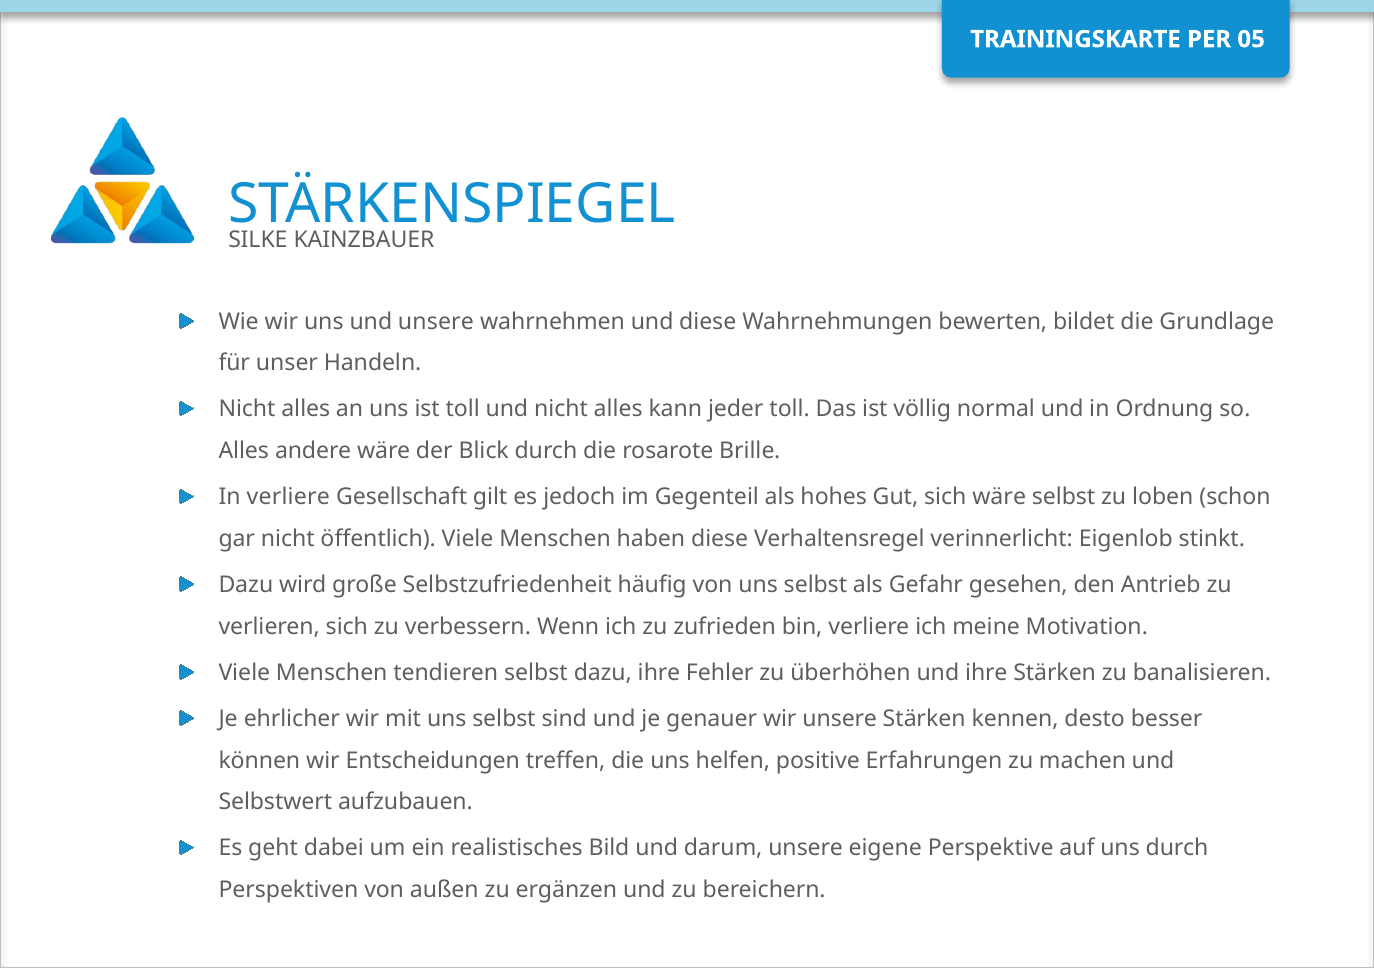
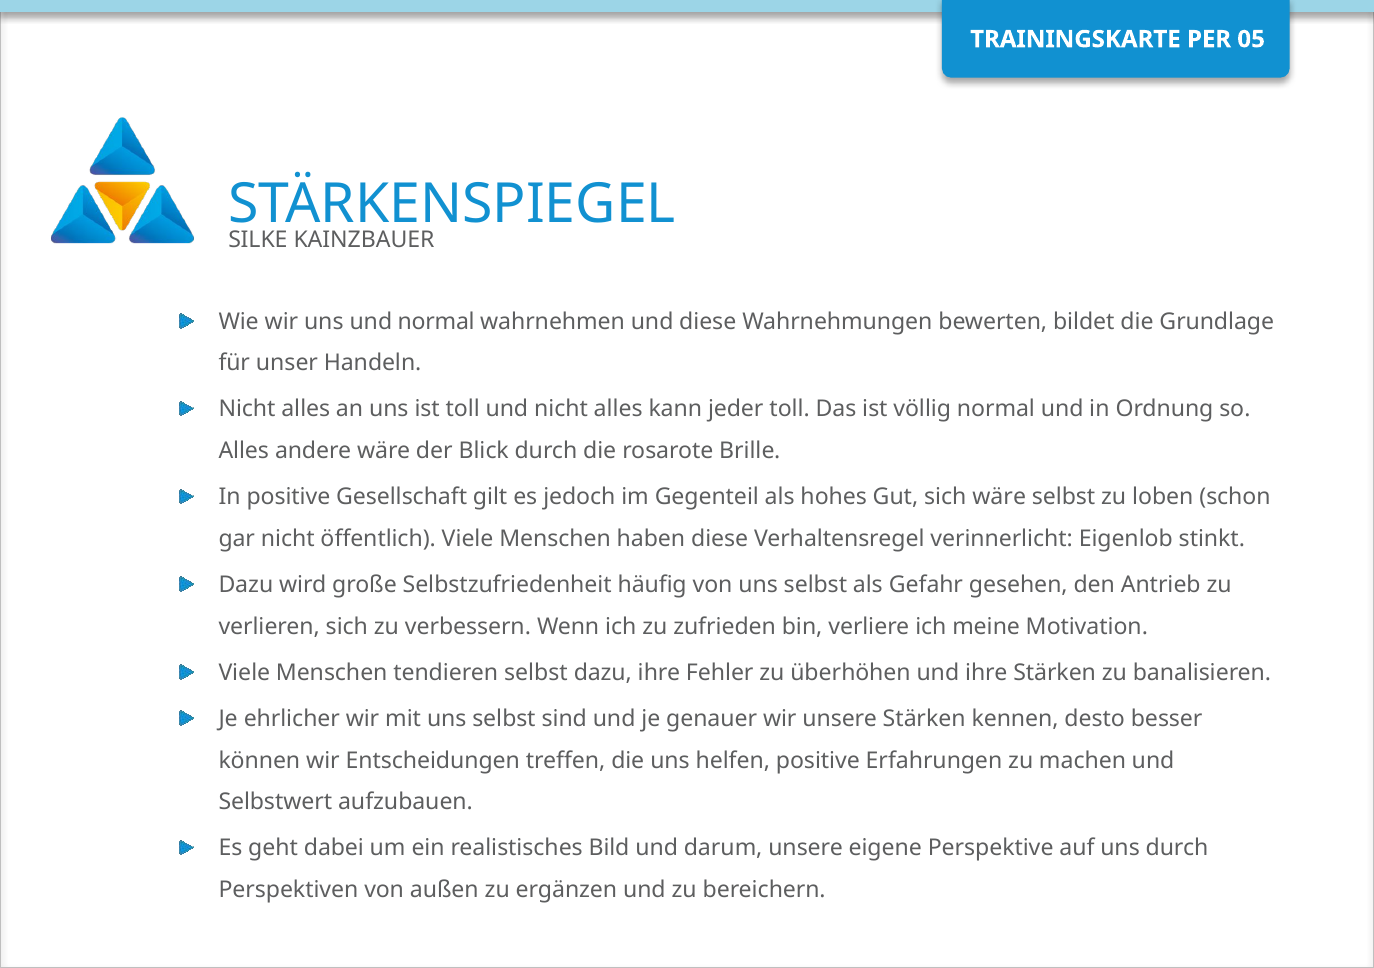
und unsere: unsere -> normal (436, 322)
In verliere: verliere -> positive (288, 497)
